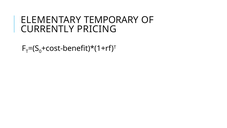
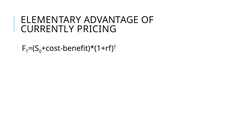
TEMPORARY: TEMPORARY -> ADVANTAGE (111, 20)
